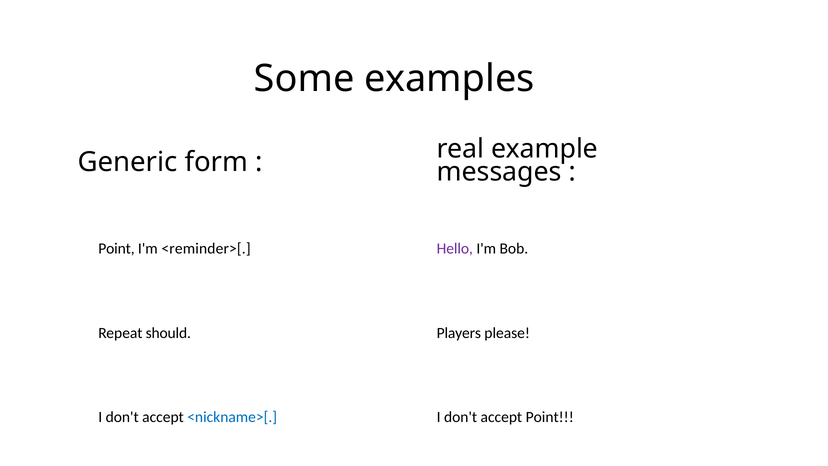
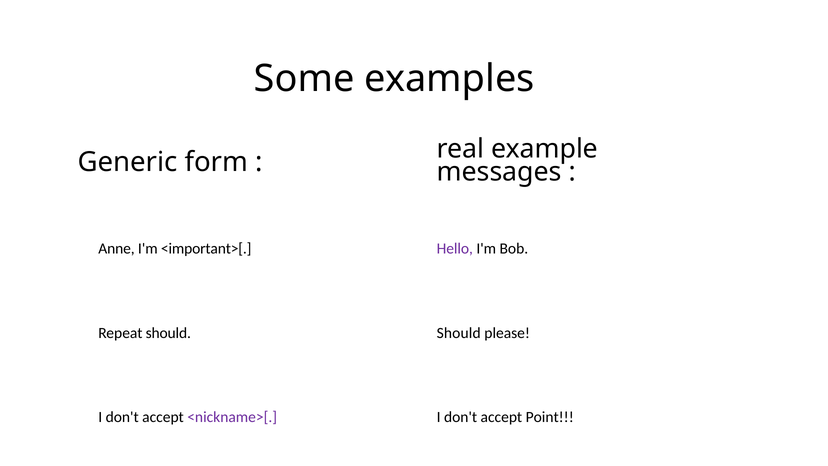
Point: Point -> Anne (116, 248)
<reminder>[: <reminder>[ -> <important>[ (206, 248)
Players: Players -> Should (459, 333)
<nickname>[ colour: blue -> purple (232, 417)
